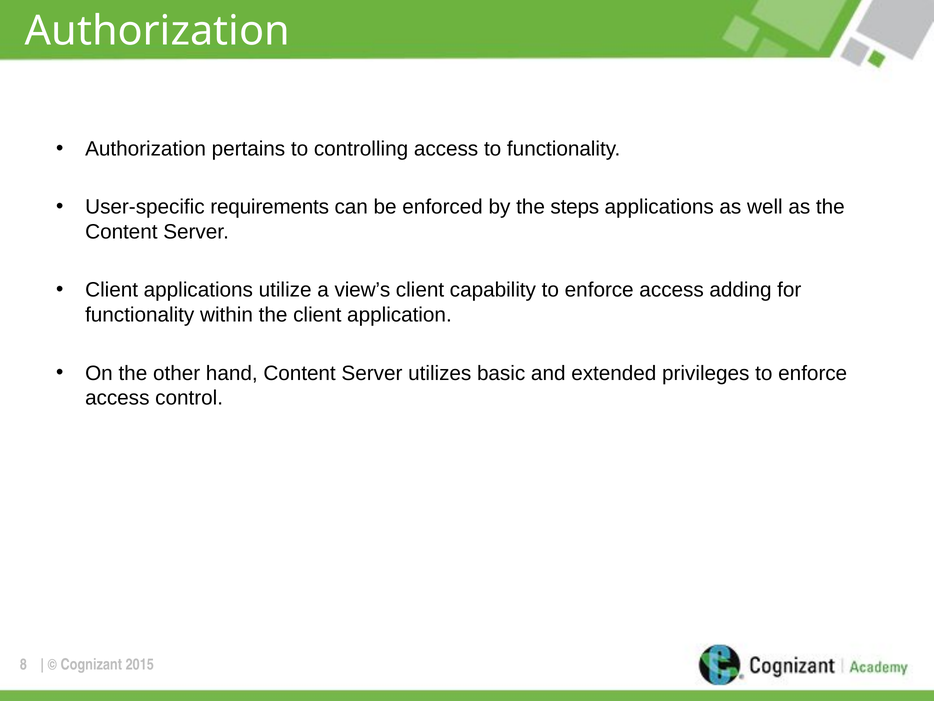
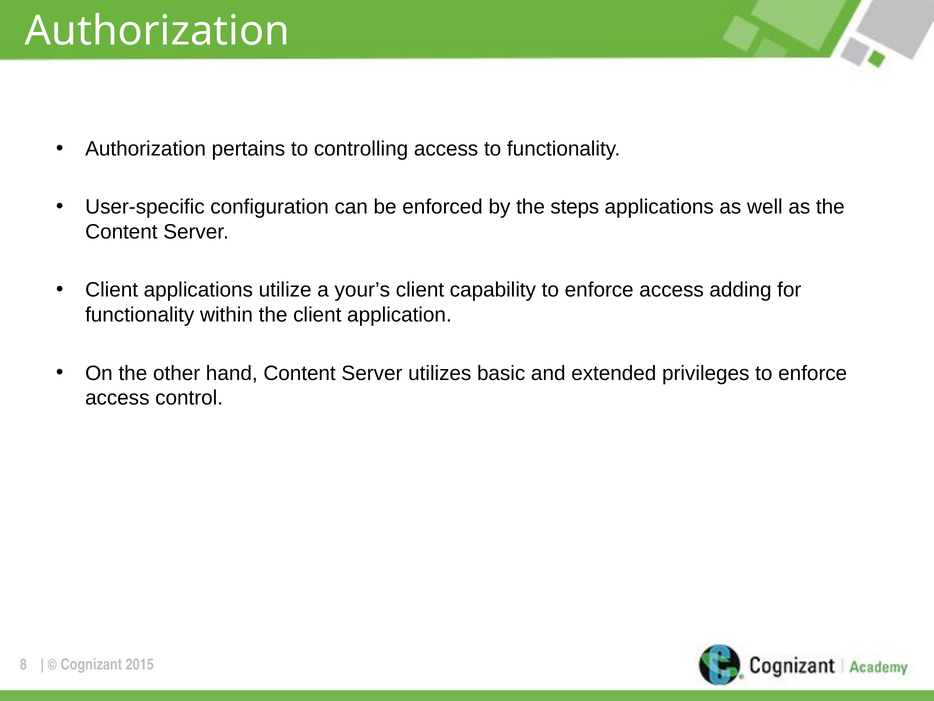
requirements: requirements -> configuration (270, 207)
view’s: view’s -> your’s (362, 290)
